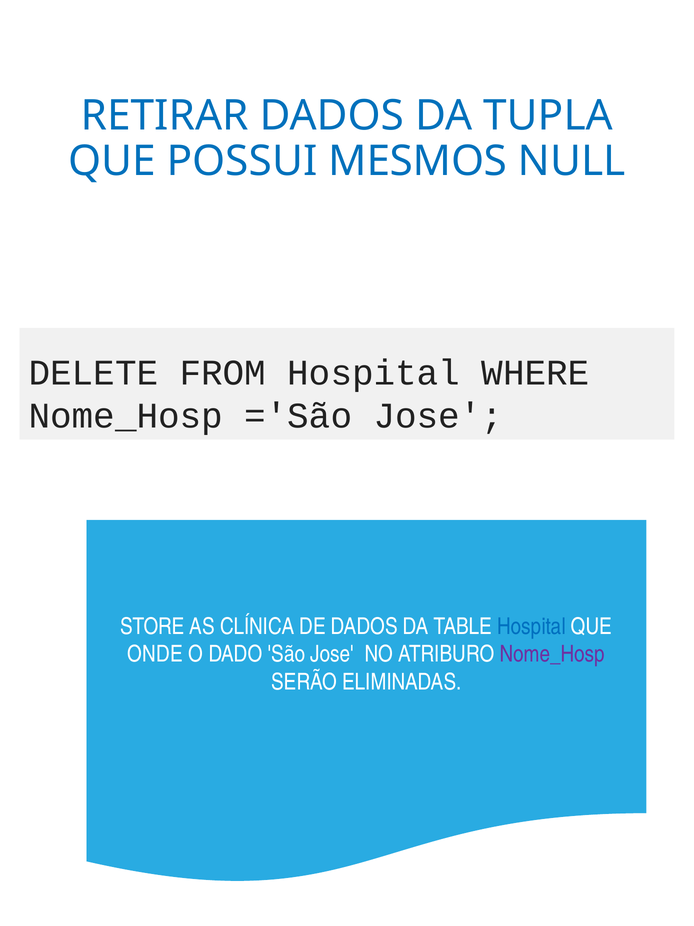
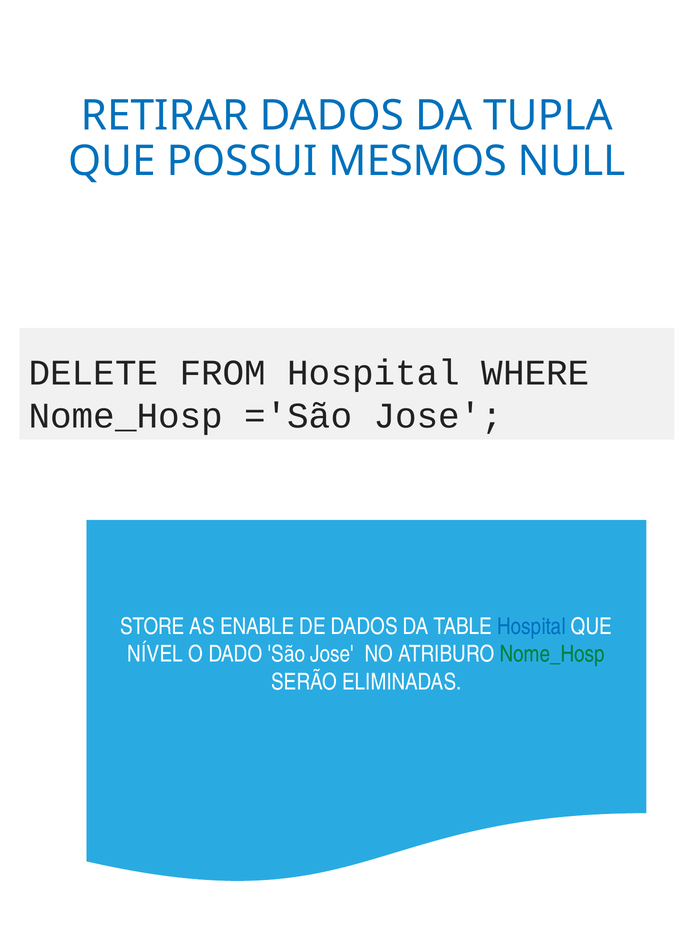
CLÍNICA: CLÍNICA -> ENABLE (257, 626)
ONDE: ONDE -> NÍVEL (155, 654)
Nome_Hosp colour: purple -> green (552, 654)
